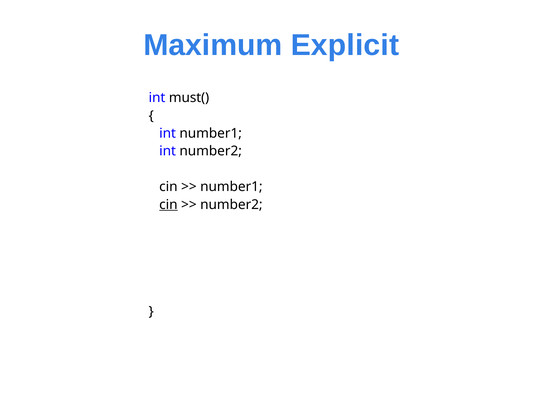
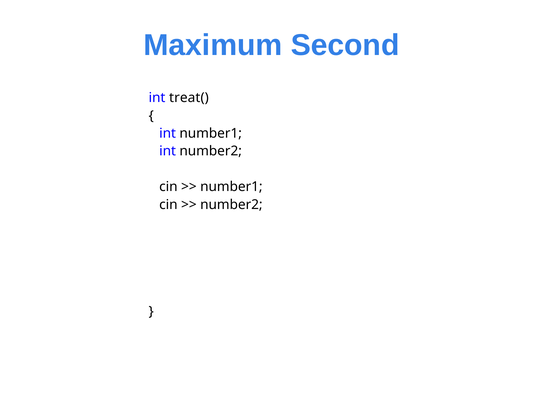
Explicit: Explicit -> Second (345, 45)
must(: must( -> treat( (189, 98)
cin underline: present -> none (168, 205)
